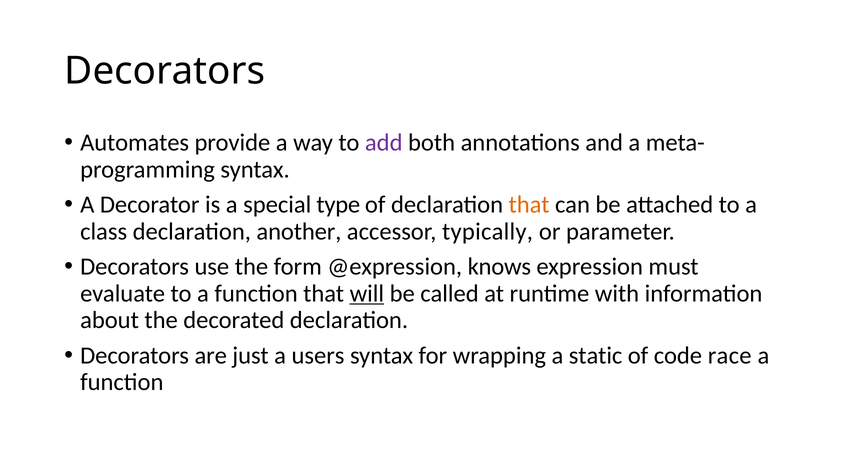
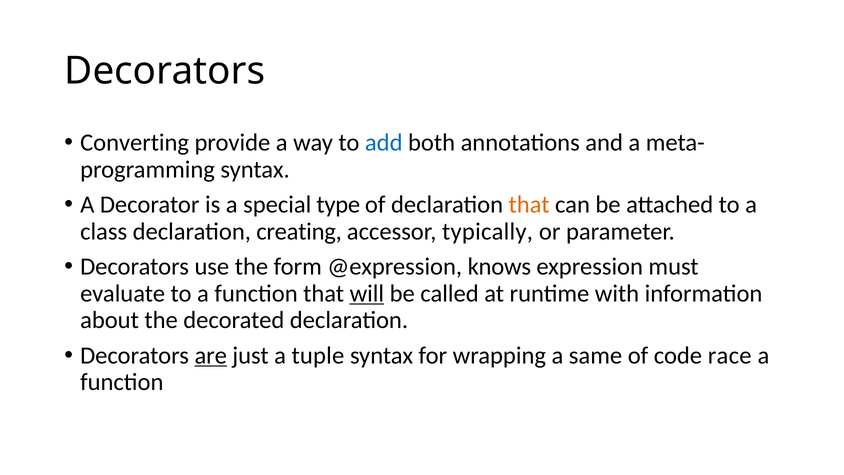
Automates: Automates -> Converting (135, 143)
add colour: purple -> blue (384, 143)
another: another -> creating (299, 231)
are underline: none -> present (211, 355)
users: users -> tuple (318, 355)
static: static -> same (596, 355)
